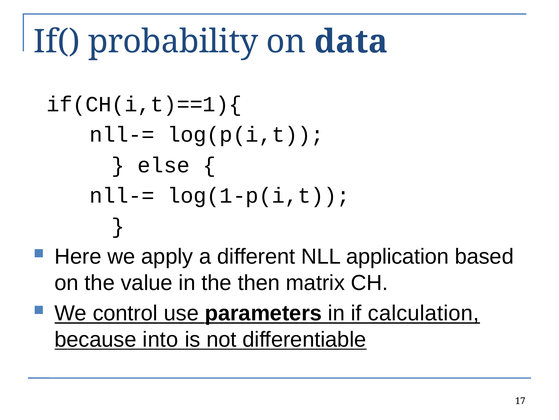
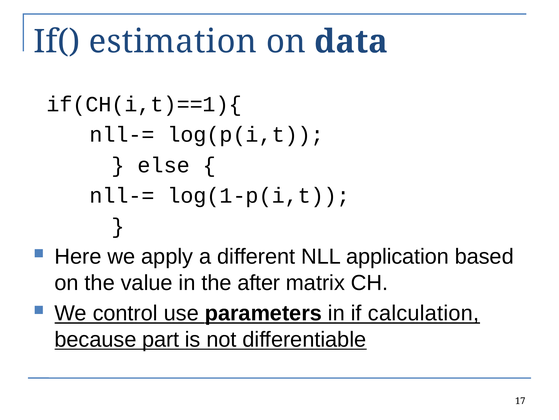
probability: probability -> estimation (173, 42)
then: then -> after (259, 282)
into: into -> part (161, 339)
